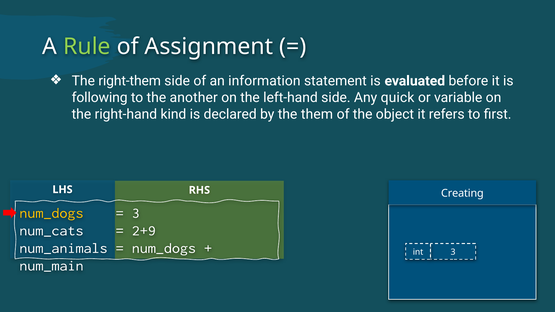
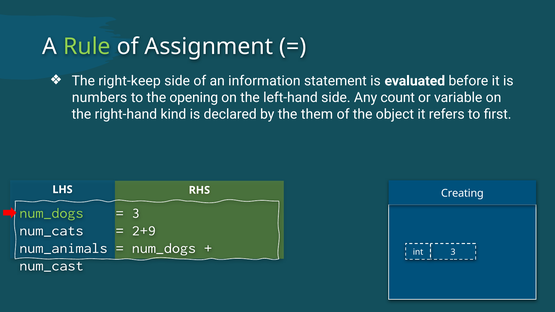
right-them: right-them -> right-keep (130, 81)
following: following -> numbers (100, 98)
another: another -> opening (194, 98)
quick: quick -> count (398, 98)
num_dogs colour: yellow -> light green (51, 213)
num_main: num_main -> num_cast (51, 266)
